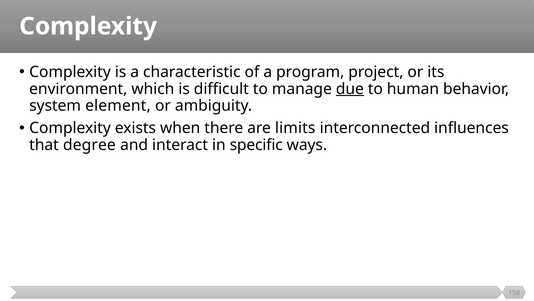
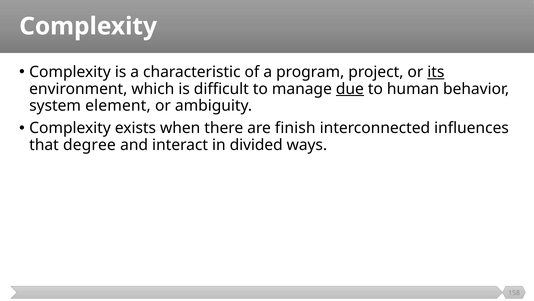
its underline: none -> present (436, 72)
limits: limits -> finish (295, 128)
specific: specific -> divided (256, 145)
